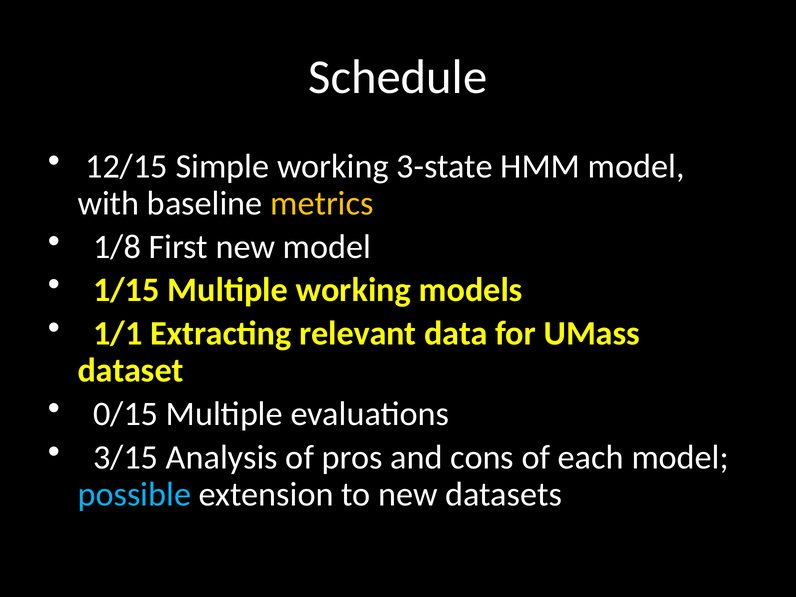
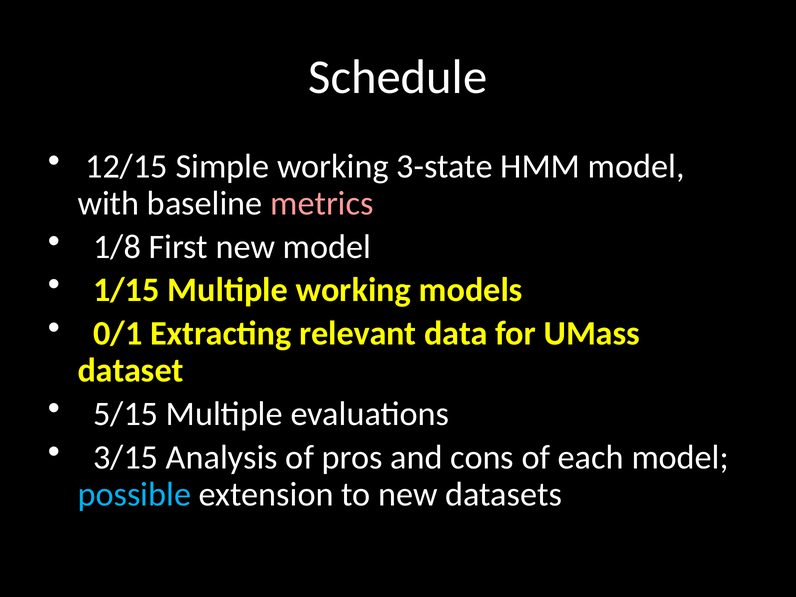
metrics colour: yellow -> pink (322, 203)
1/1: 1/1 -> 0/1 (118, 334)
0/15: 0/15 -> 5/15 (126, 414)
